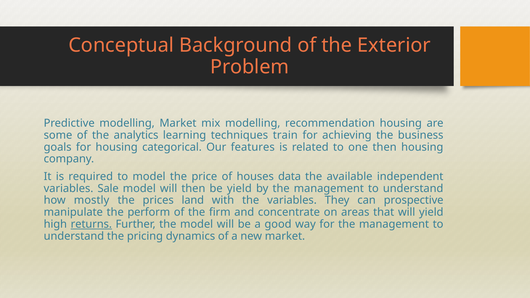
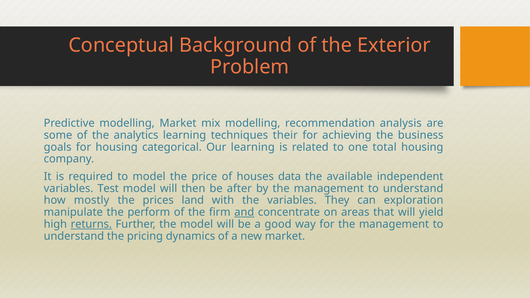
recommendation housing: housing -> analysis (401, 123)
train: train -> their (285, 135)
Our features: features -> learning (253, 147)
one then: then -> total (385, 147)
Sale: Sale -> Test (108, 188)
be yield: yield -> after (239, 188)
prospective: prospective -> exploration (414, 200)
and underline: none -> present (244, 212)
